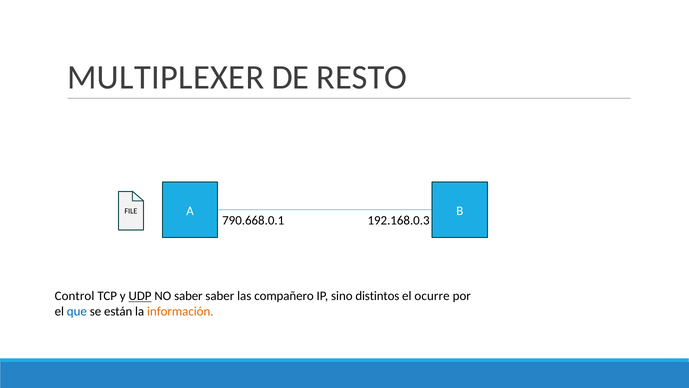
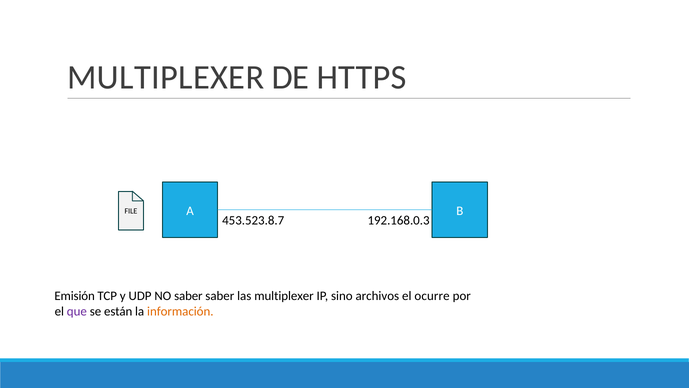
RESTO: RESTO -> HTTPS (362, 77)
790.668.0.1: 790.668.0.1 -> 453.523.8.7 (253, 220)
Control: Control -> Emisión (75, 296)
UDP underline: present -> none (140, 296)
las compañero: compañero -> multiplexer (284, 296)
distintos: distintos -> archivos (377, 296)
que colour: blue -> purple (77, 311)
